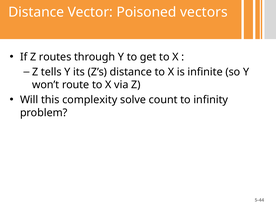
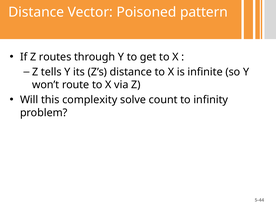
vectors: vectors -> pattern (204, 12)
